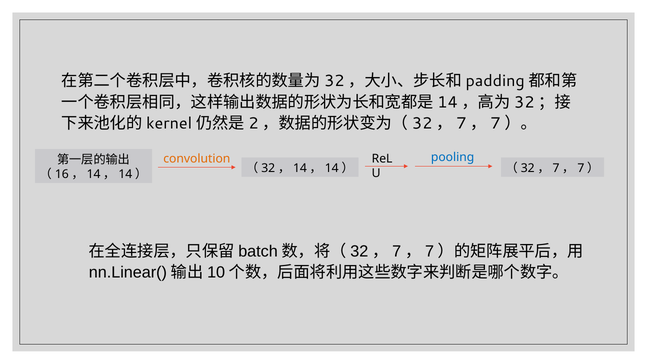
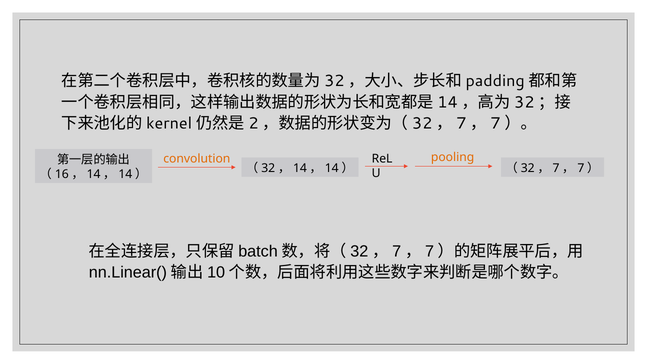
pooling colour: blue -> orange (453, 157)
